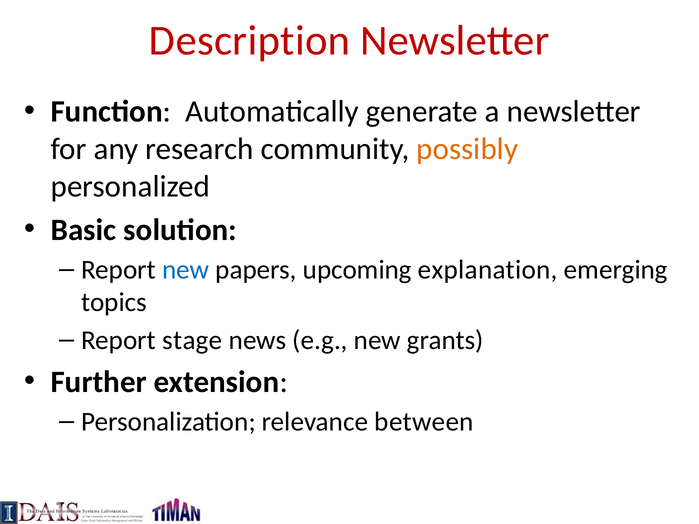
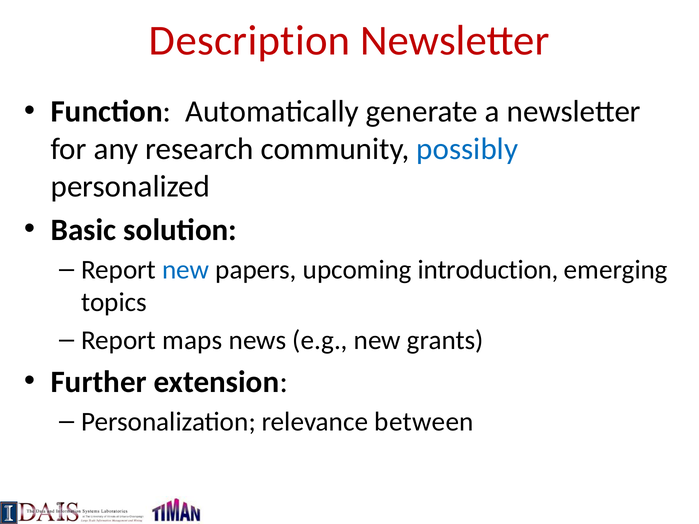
possibly colour: orange -> blue (467, 149)
explanation: explanation -> introduction (488, 270)
stage: stage -> maps (192, 341)
